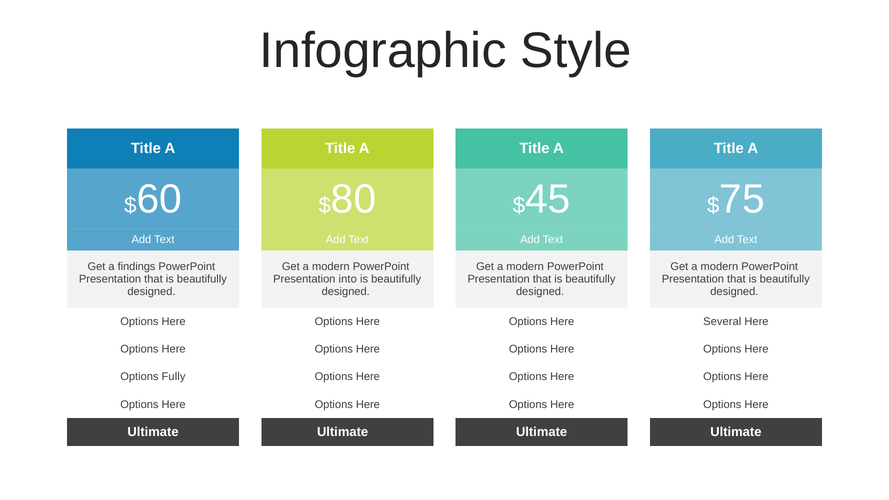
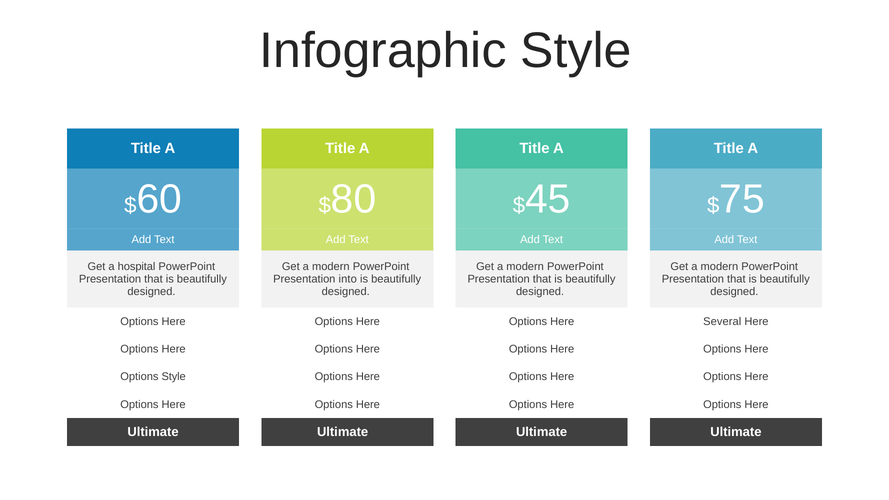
findings: findings -> hospital (137, 267)
Options Fully: Fully -> Style (174, 377)
